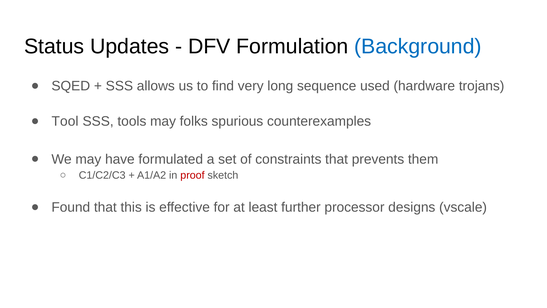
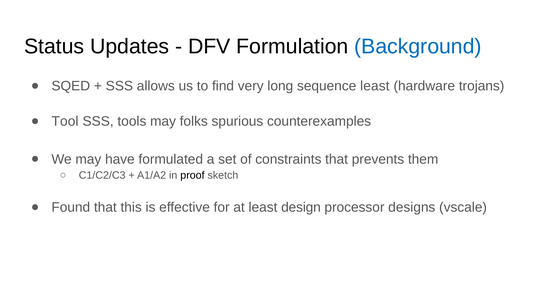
sequence used: used -> least (375, 86)
proof colour: red -> black (192, 175)
further: further -> design (301, 207)
